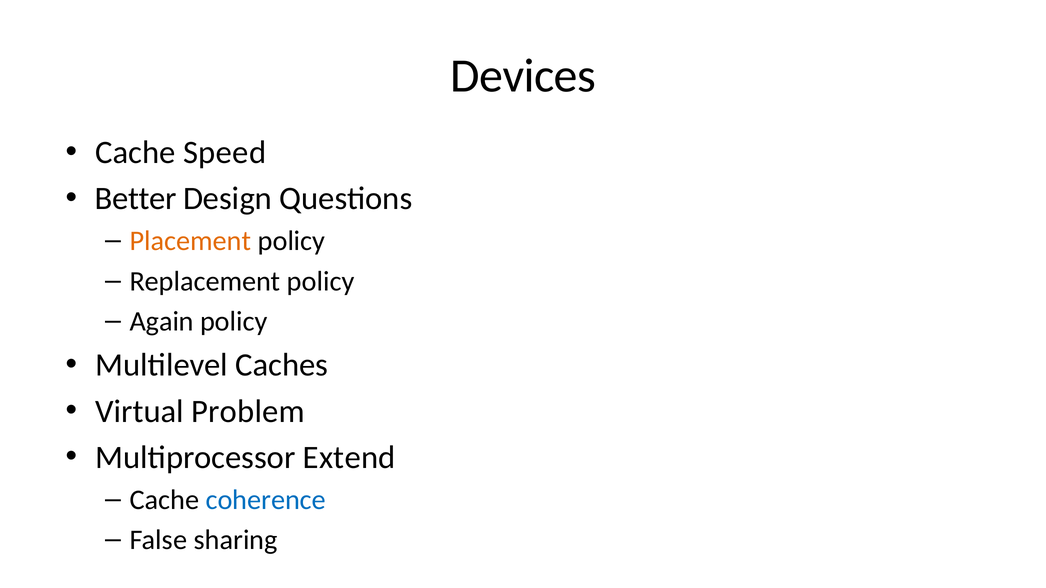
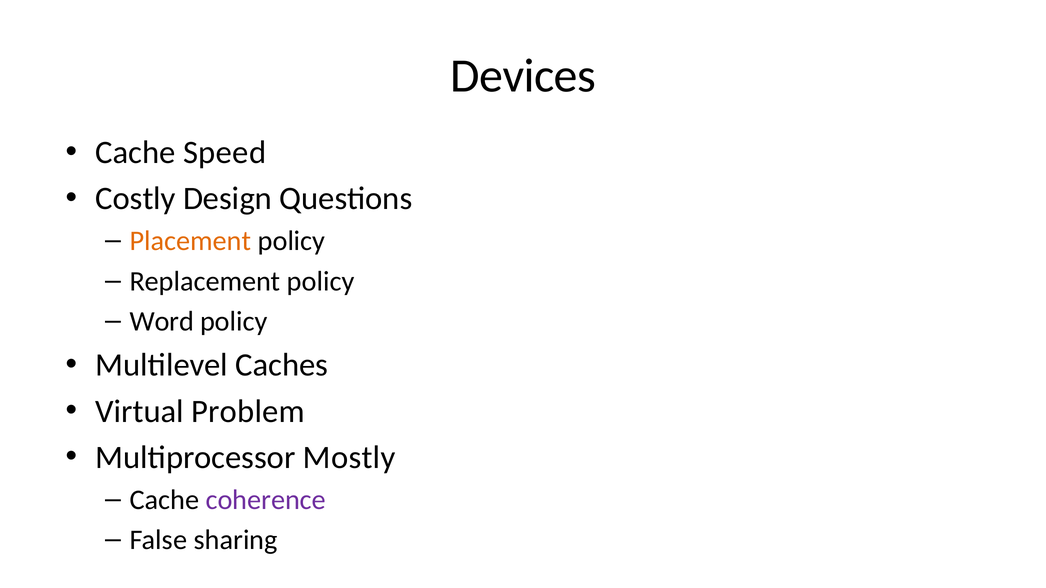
Better: Better -> Costly (136, 199)
Again: Again -> Word (162, 321)
Extend: Extend -> Mostly (349, 458)
coherence colour: blue -> purple (266, 500)
